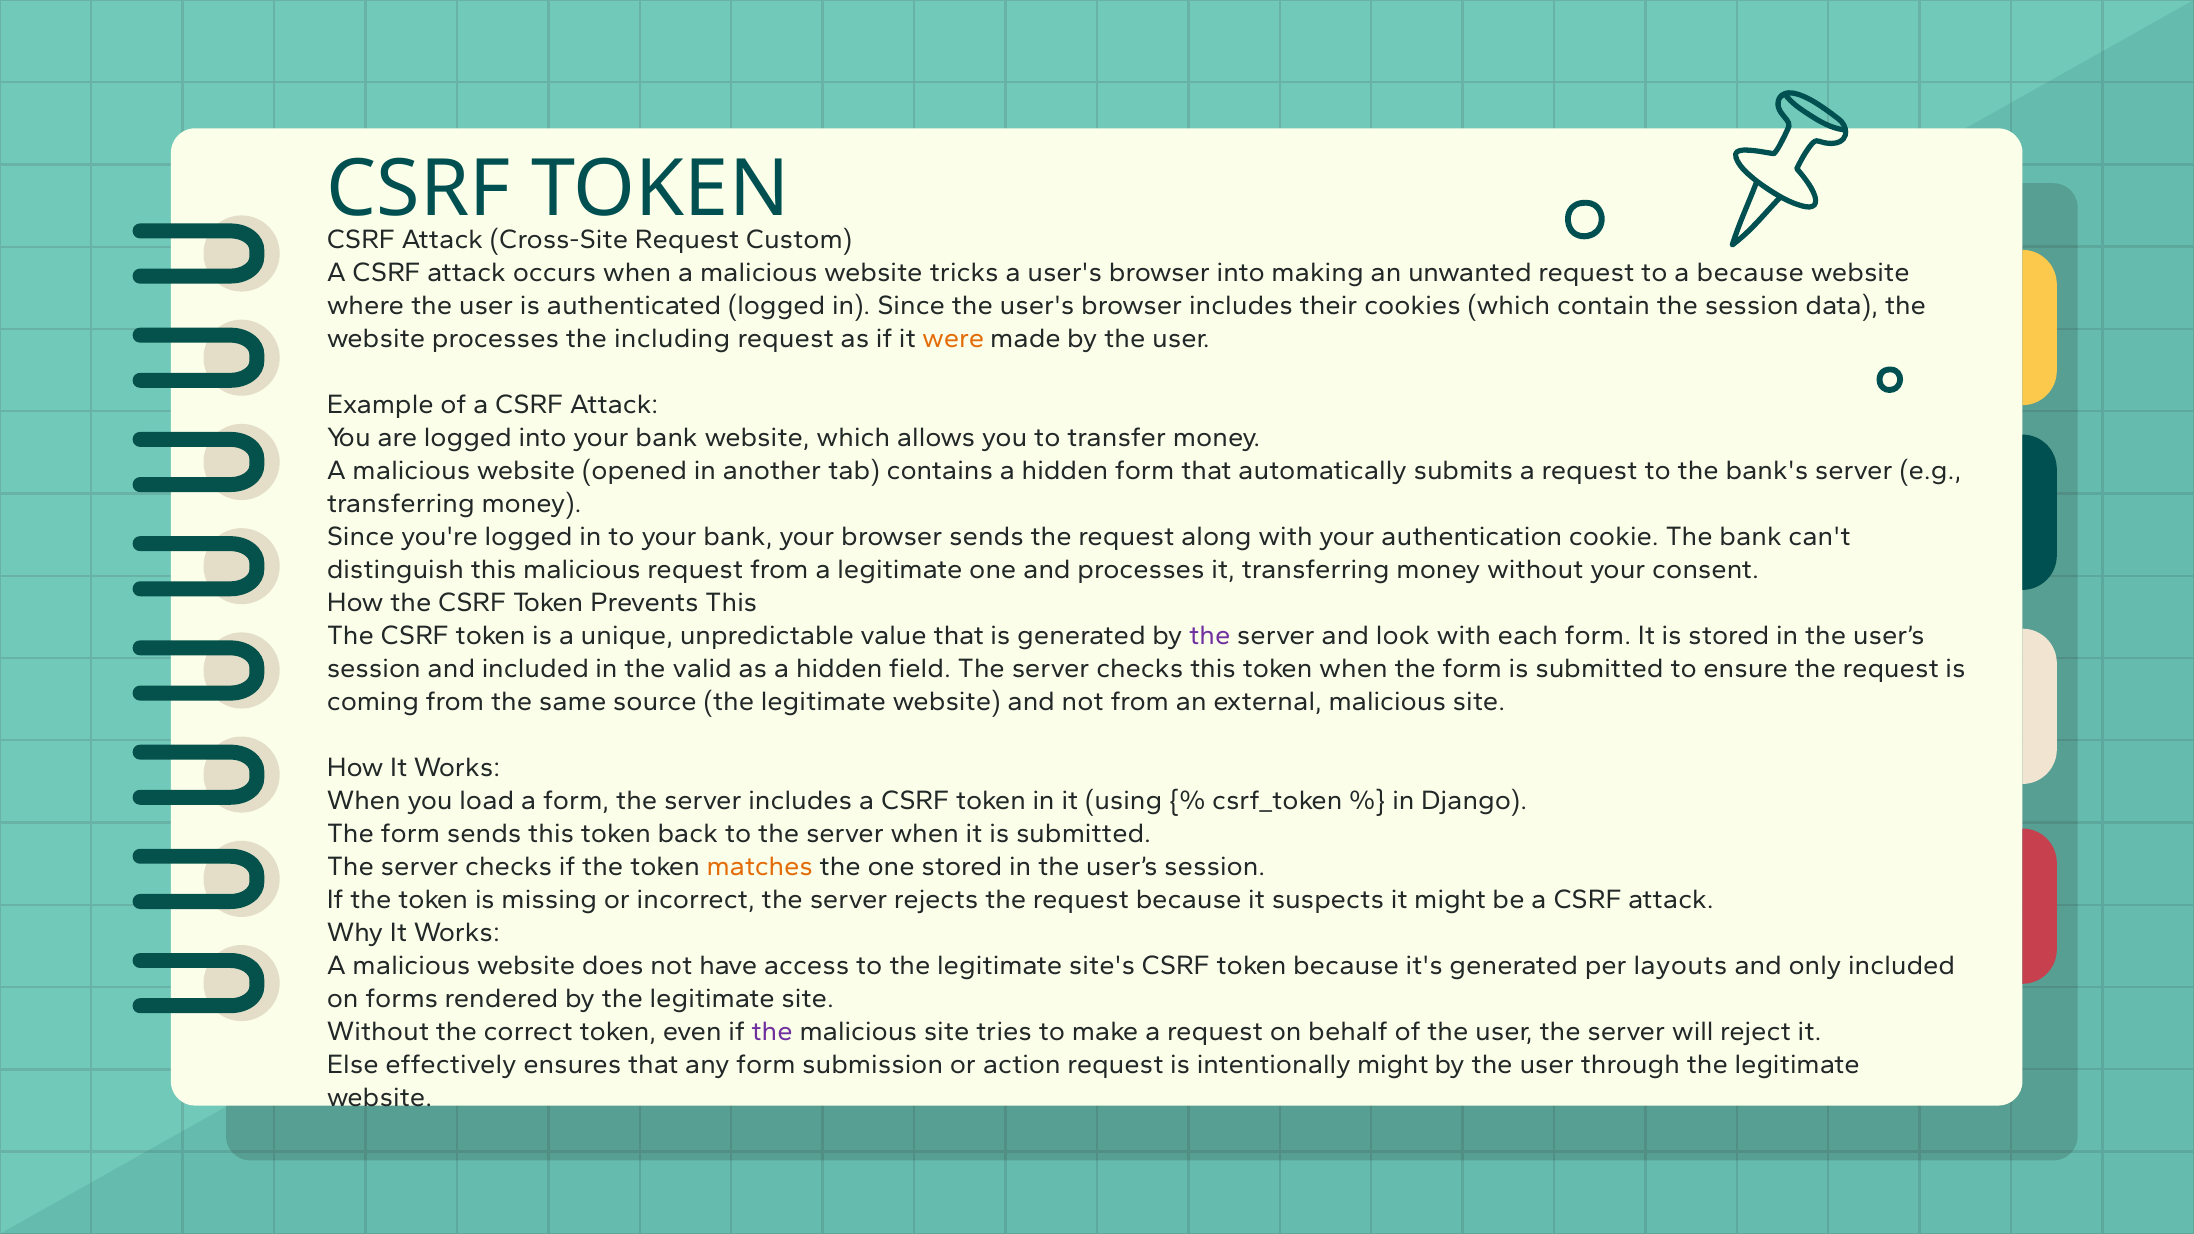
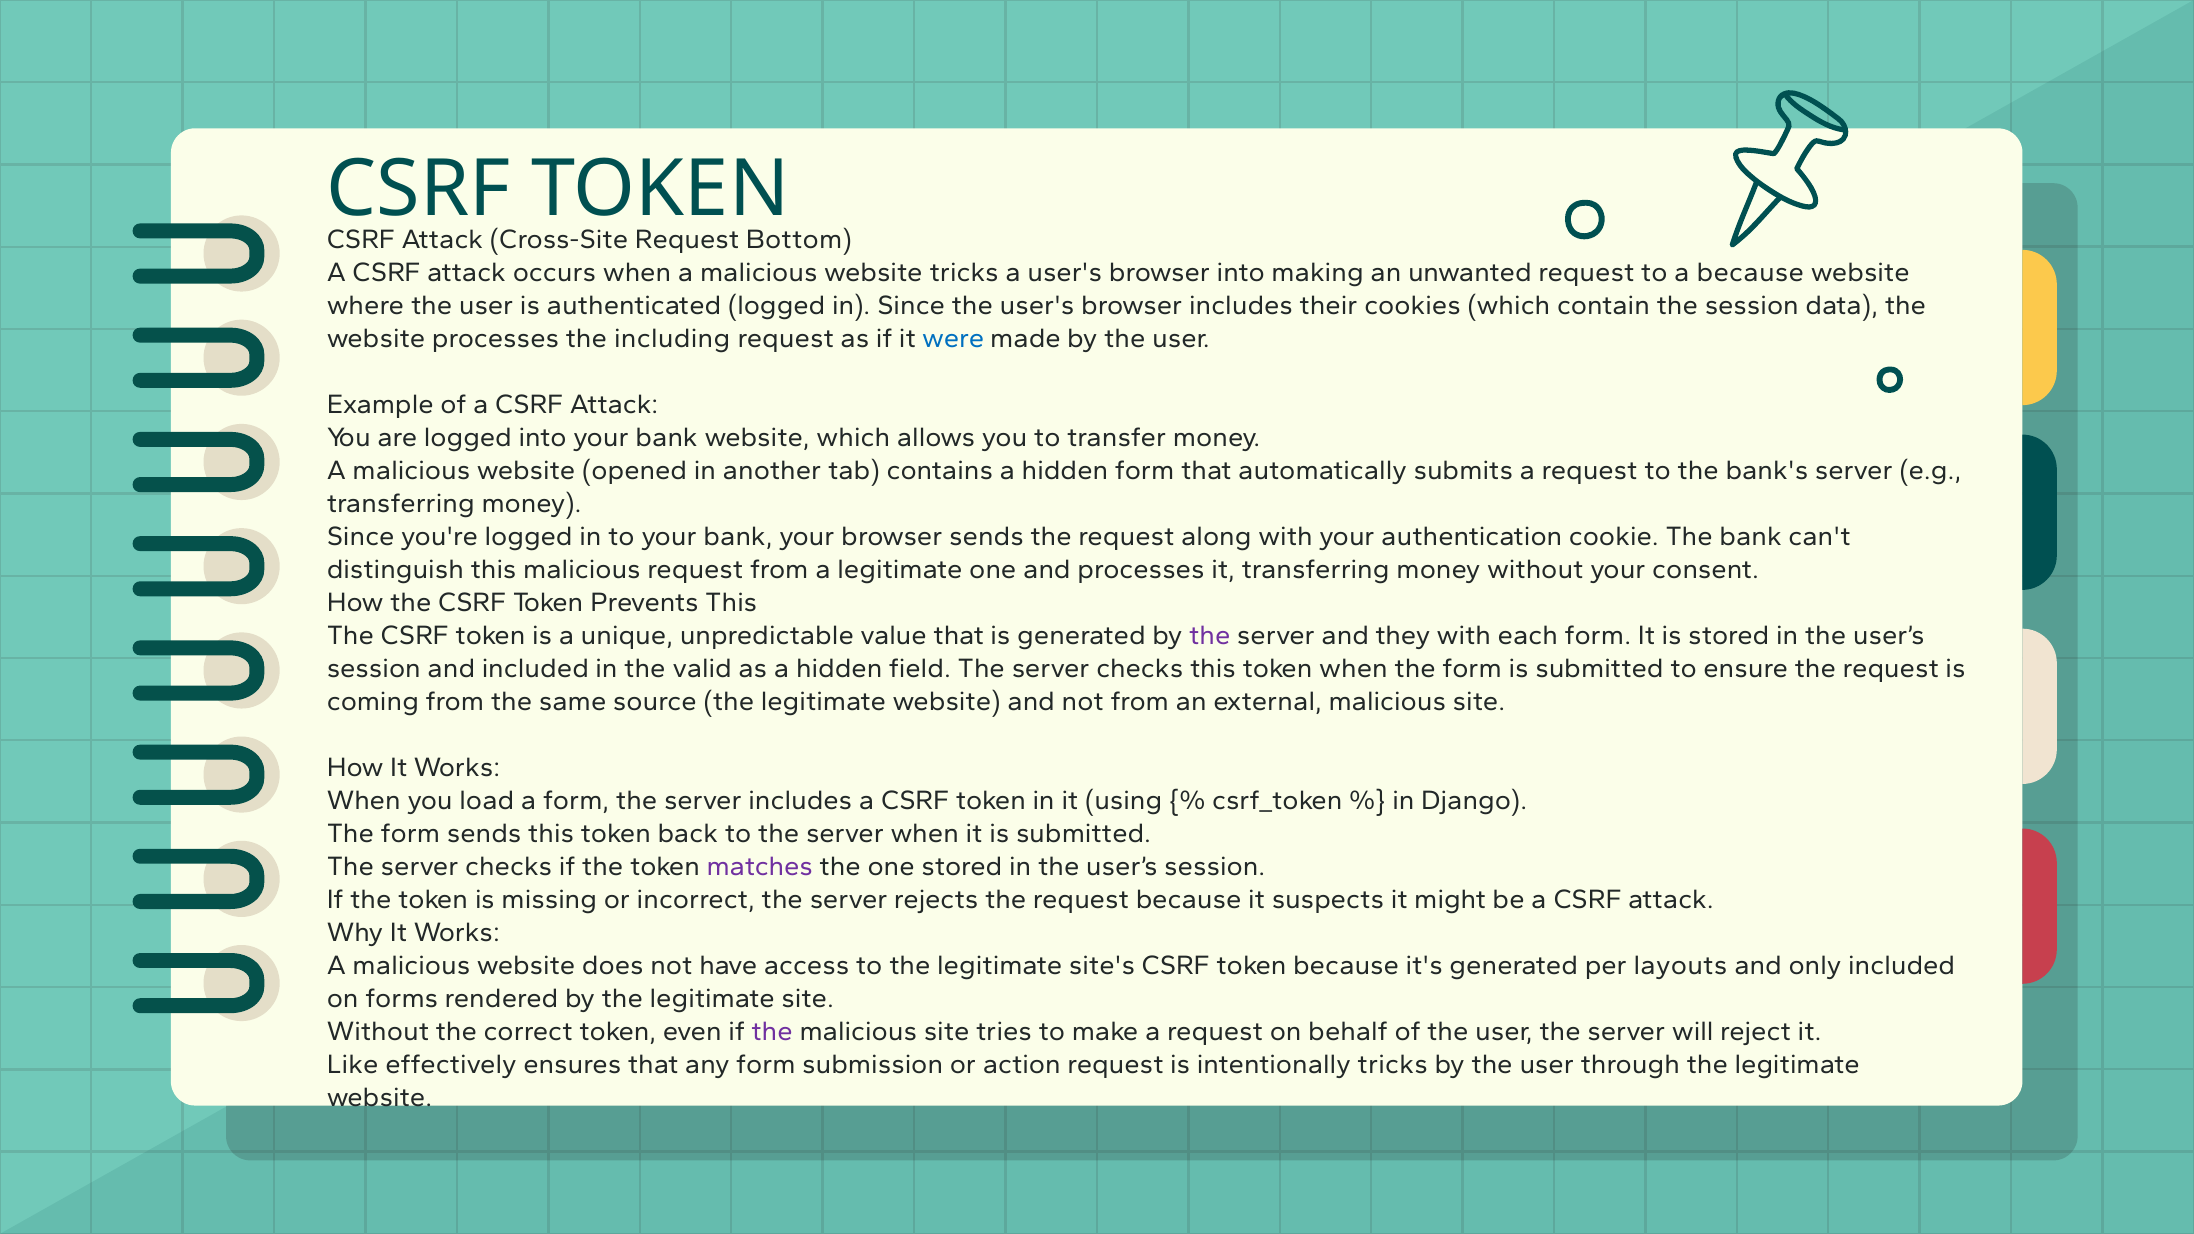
Custom: Custom -> Bottom (799, 239)
were colour: orange -> blue (953, 338)
look: look -> they (1403, 635)
matches colour: orange -> purple (760, 866)
Else: Else -> Like (353, 1064)
intentionally might: might -> tricks (1393, 1064)
